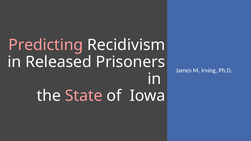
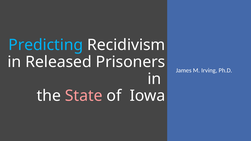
Predicting colour: pink -> light blue (46, 45)
